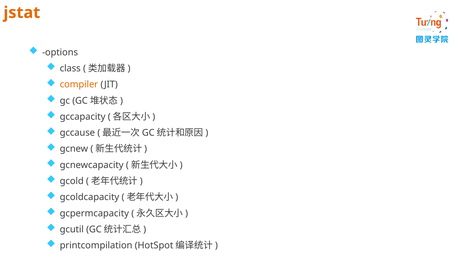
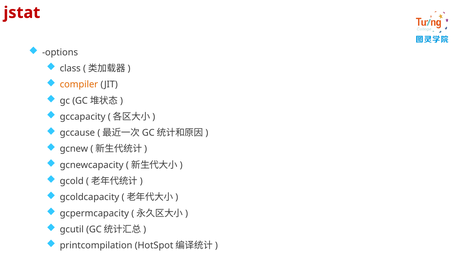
jstat colour: orange -> red (22, 13)
